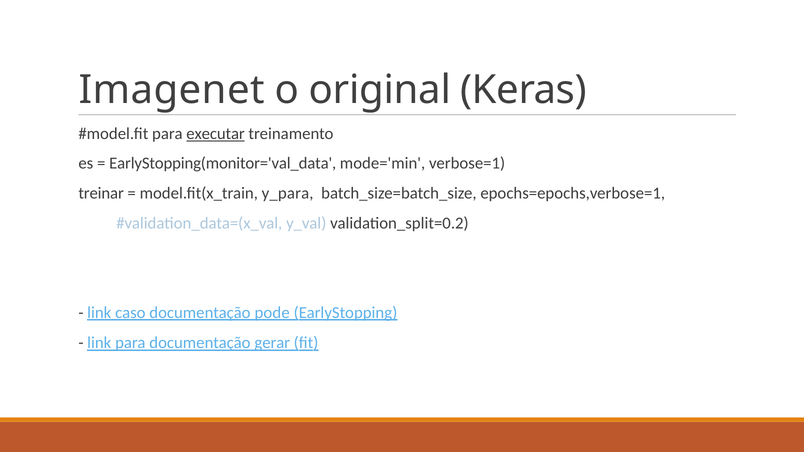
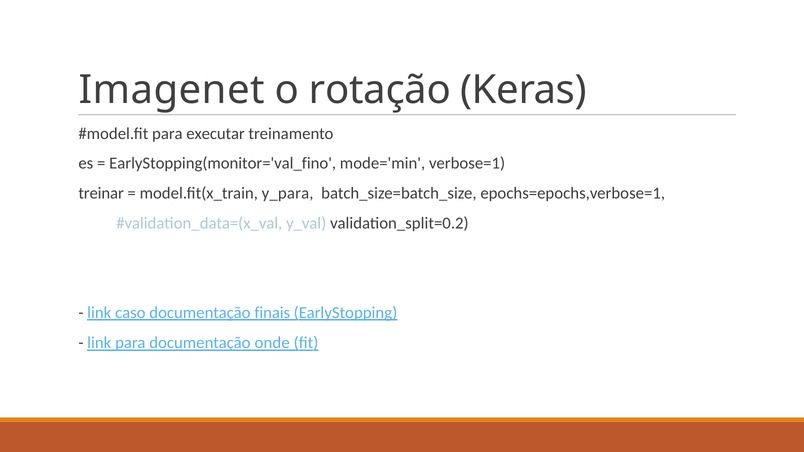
original: original -> rotação (380, 90)
executar underline: present -> none (216, 134)
EarlyStopping(monitor='val_data: EarlyStopping(monitor='val_data -> EarlyStopping(monitor='val_fino (223, 163)
pode: pode -> finais (272, 313)
gerar: gerar -> onde (272, 343)
